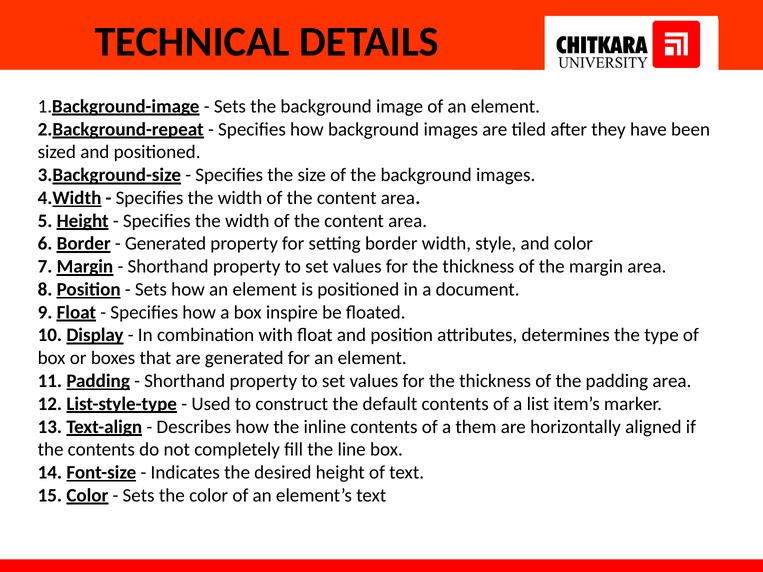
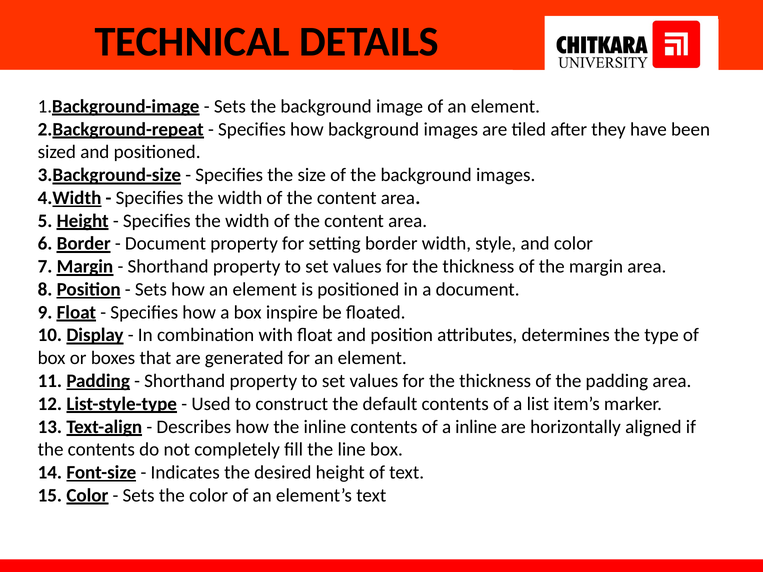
Generated: Generated -> Document (166, 244)
a them: them -> inline (476, 427)
